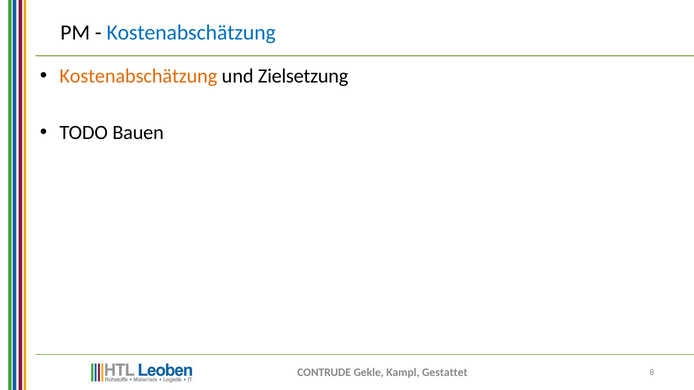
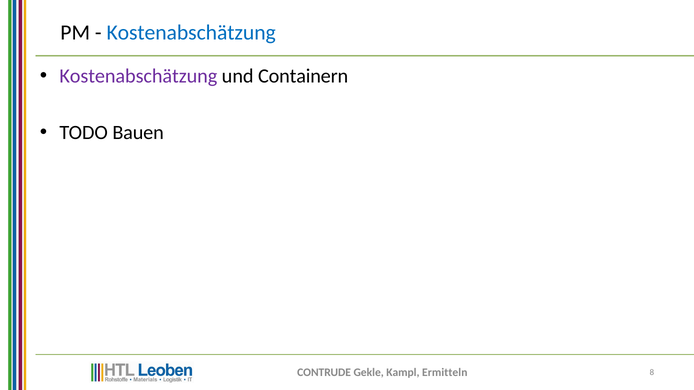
Kostenabschätzung colour: orange -> purple (138, 76)
Zielsetzung: Zielsetzung -> Containern (303, 76)
Gestattet: Gestattet -> Ermitteln (445, 373)
